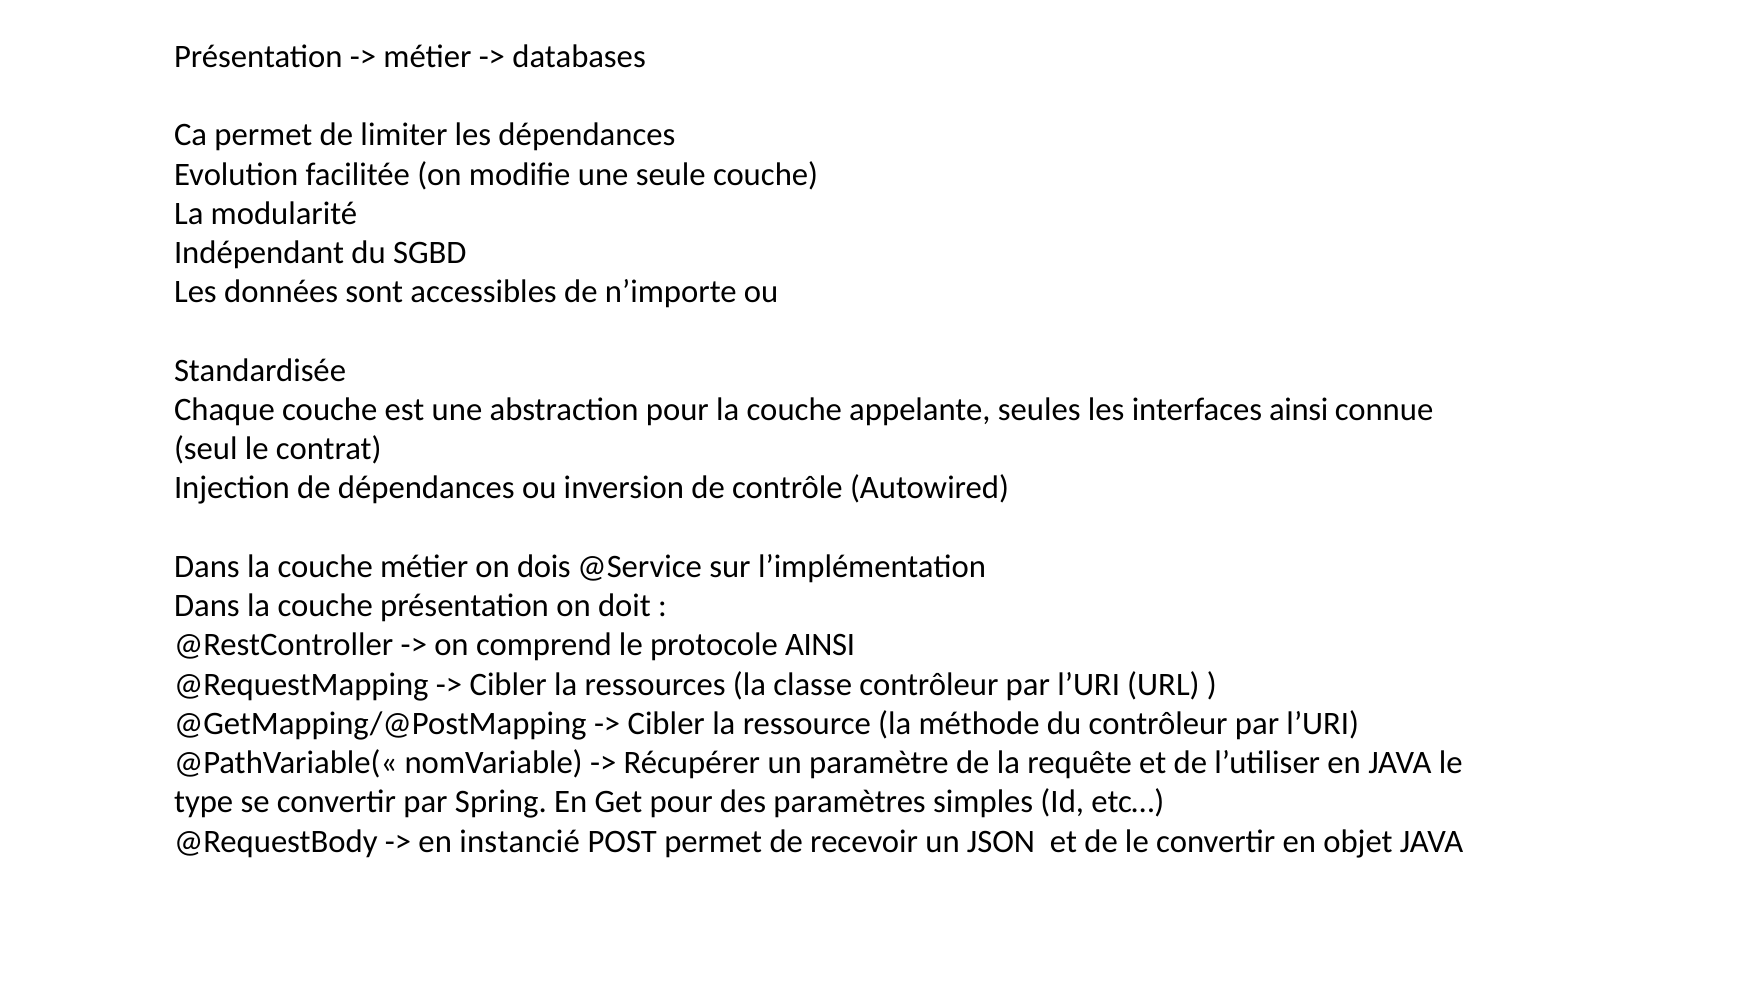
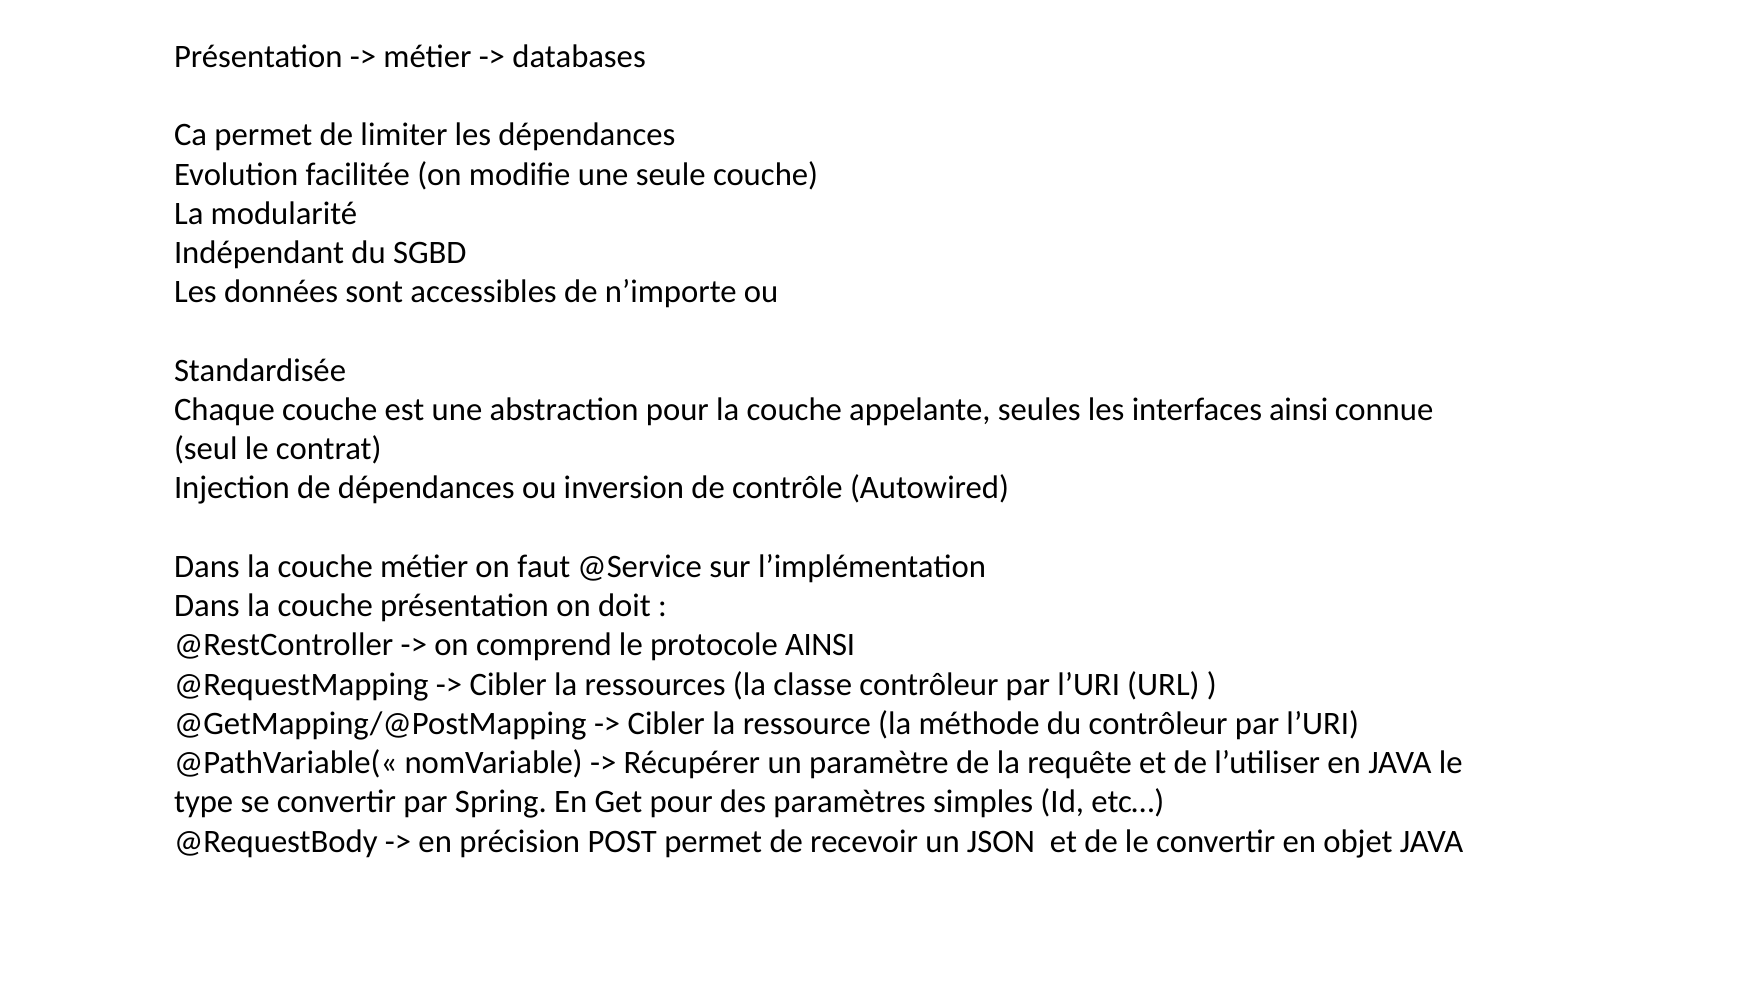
dois: dois -> faut (544, 567)
instancié: instancié -> précision (520, 841)
